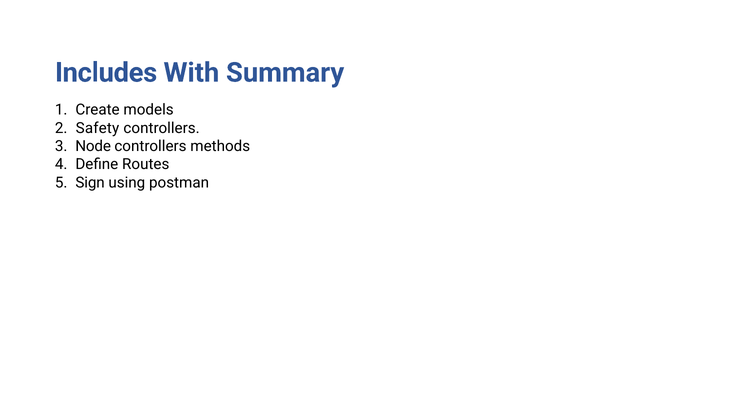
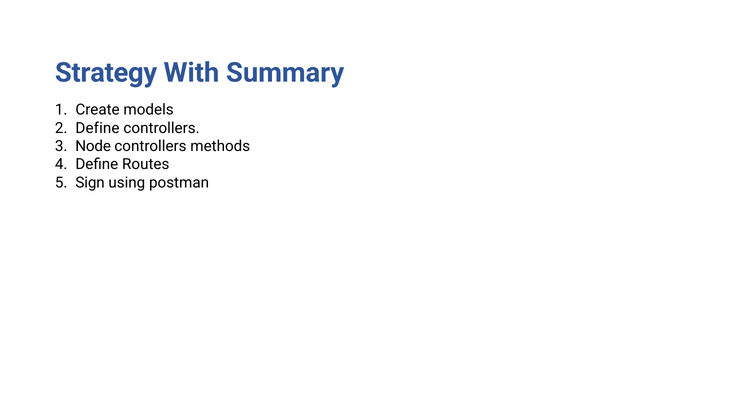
Includes: Includes -> Strategy (106, 73)
Safety: Safety -> Define (97, 128)
